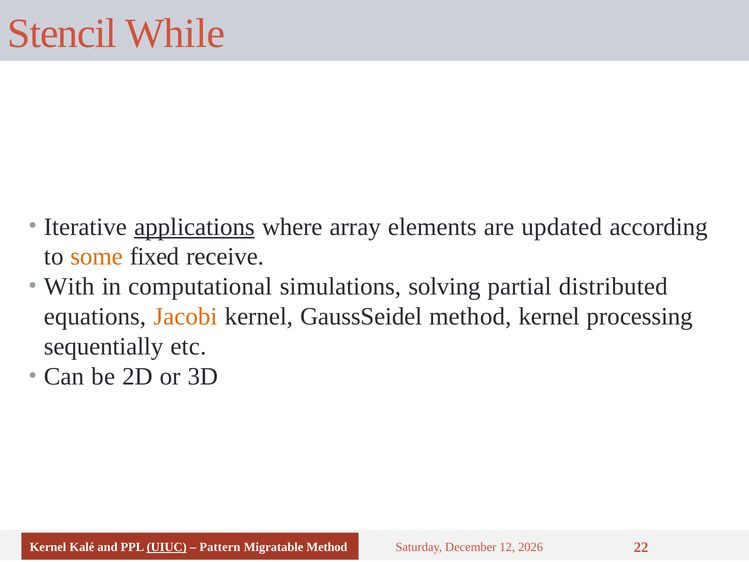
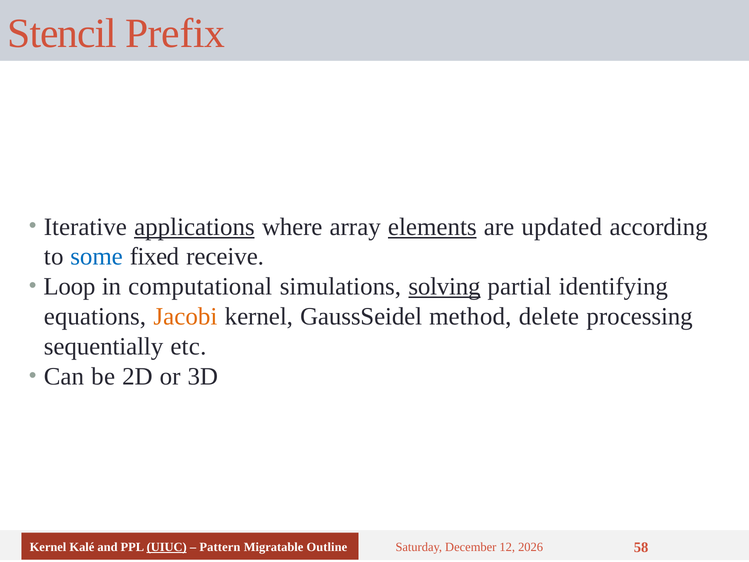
While: While -> Prefix (175, 33)
elements underline: none -> present (432, 227)
some colour: orange -> blue (97, 257)
With: With -> Loop (69, 287)
solving underline: none -> present (444, 287)
distributed: distributed -> identifying (613, 287)
method kernel: kernel -> delete (549, 317)
Migratable Method: Method -> Outline (327, 547)
22: 22 -> 58 (641, 547)
